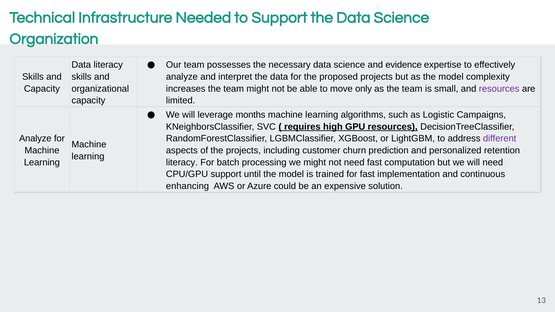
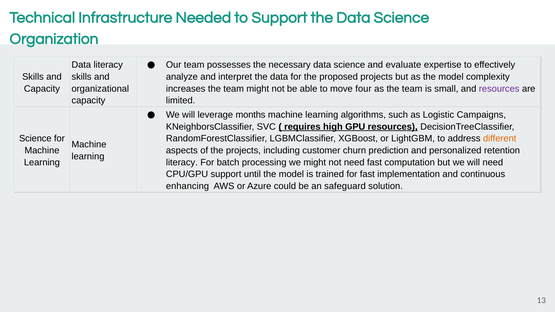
evidence: evidence -> evaluate (403, 65)
only: only -> four (363, 89)
Analyze: Analyze -> Science (35, 139)
different colour: purple -> orange (500, 139)
expensive: expensive -> safeguard (345, 186)
